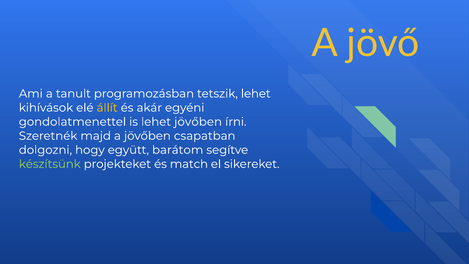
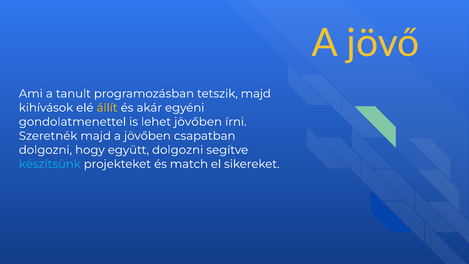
tetszik lehet: lehet -> majd (256, 94)
együtt barátom: barátom -> dolgozni (178, 150)
készítsünk colour: light green -> light blue (50, 164)
